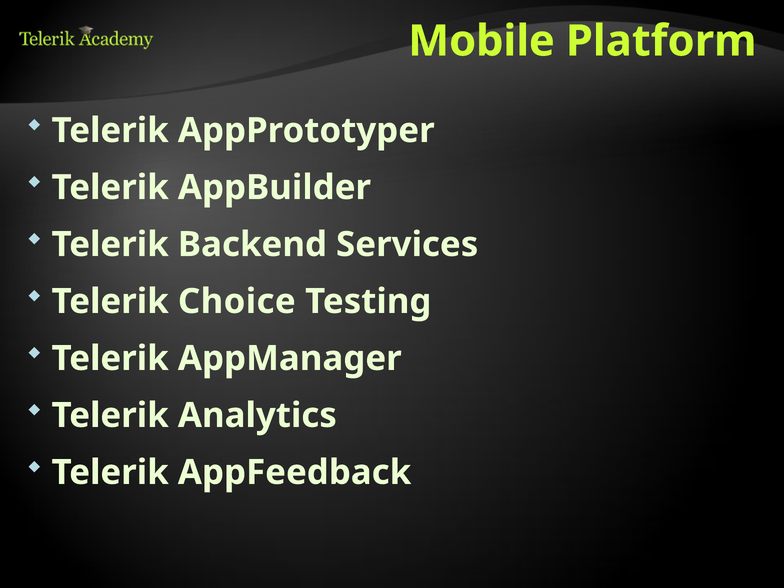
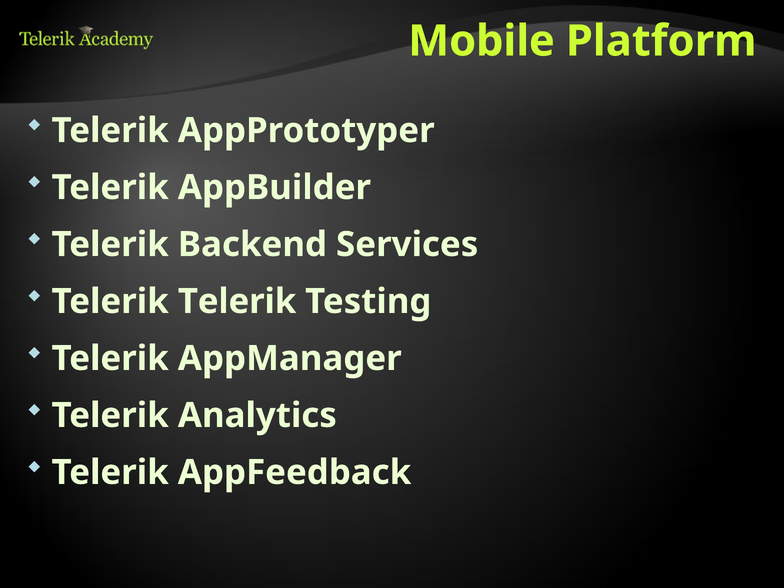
Telerik Choice: Choice -> Telerik (237, 301)
